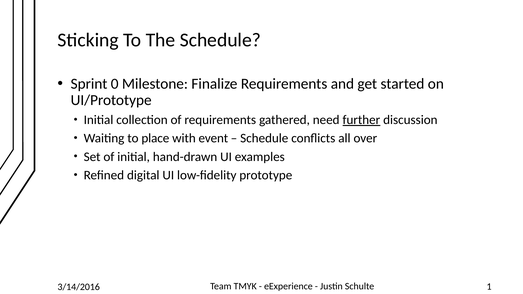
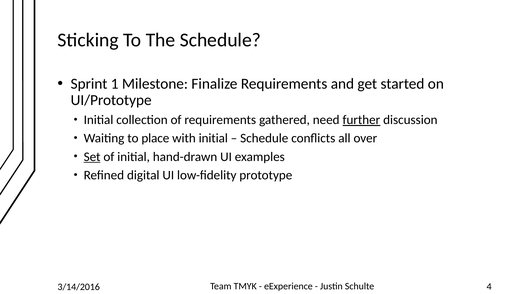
0: 0 -> 1 (115, 84)
with event: event -> initial (213, 138)
Set underline: none -> present (92, 157)
1: 1 -> 4 (489, 287)
